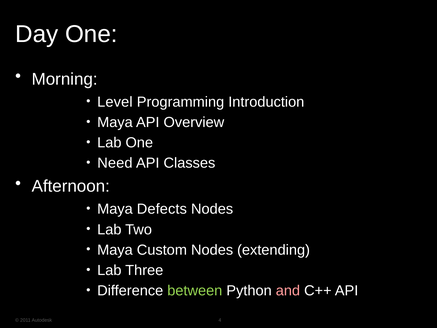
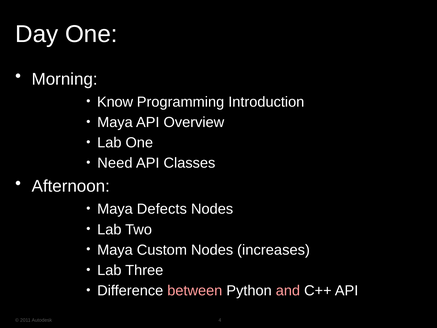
Level: Level -> Know (115, 102)
extending: extending -> increases (274, 250)
between colour: light green -> pink (195, 291)
